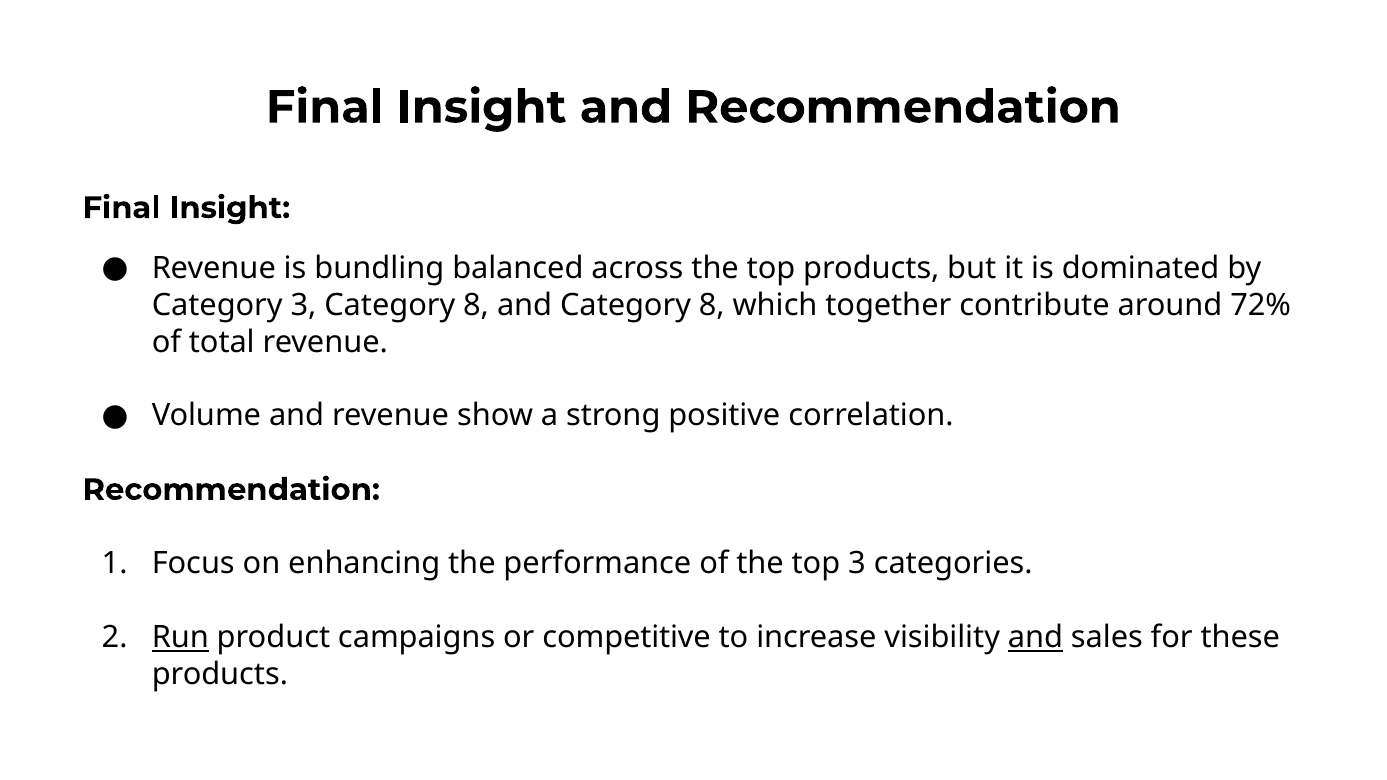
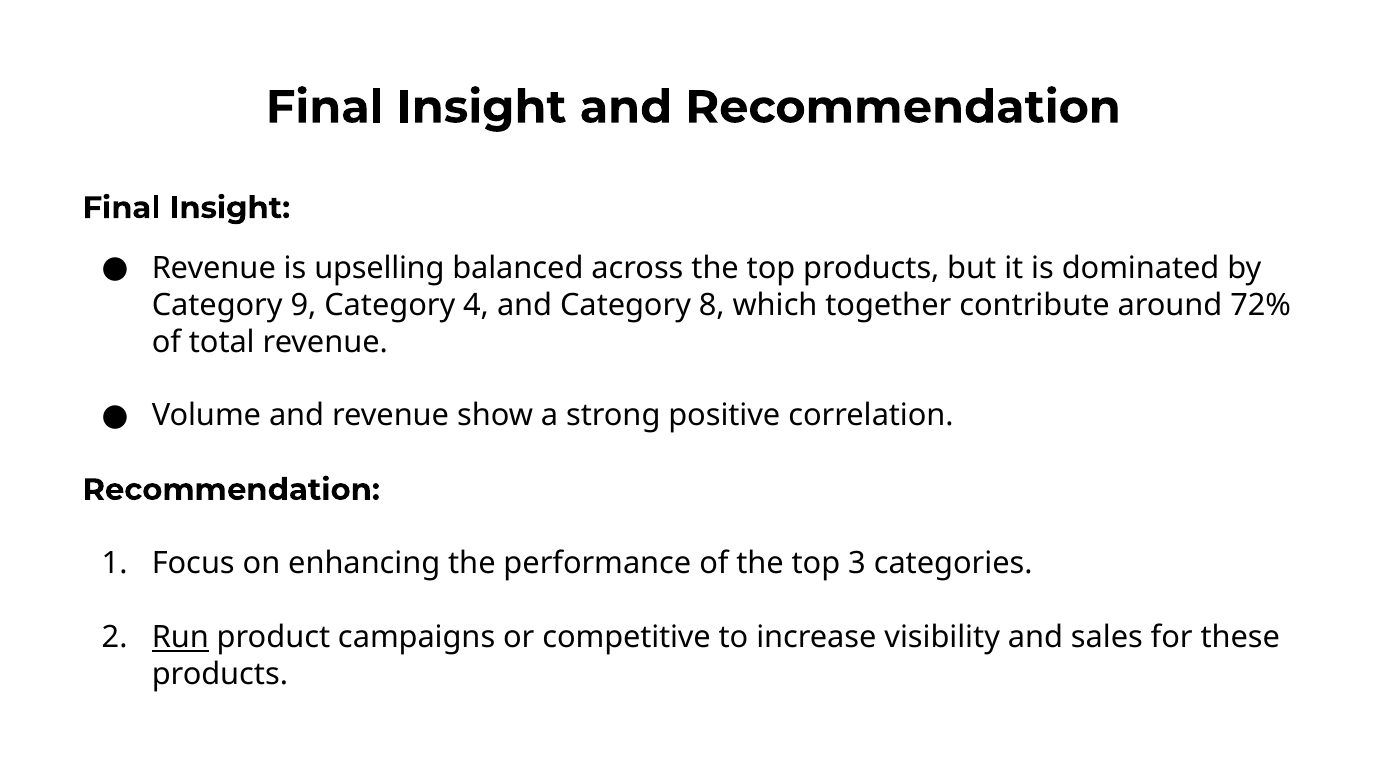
bundling: bundling -> upselling (379, 268)
Category 3: 3 -> 9 (304, 305)
8: 8 -> 4 (476, 305)
and underline: present -> none (1035, 638)
